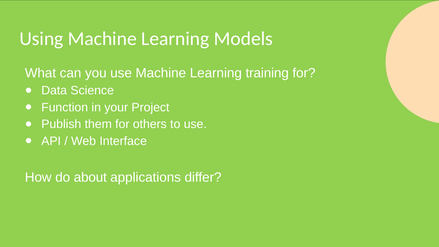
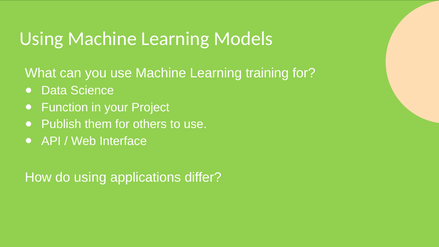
do about: about -> using (90, 177)
